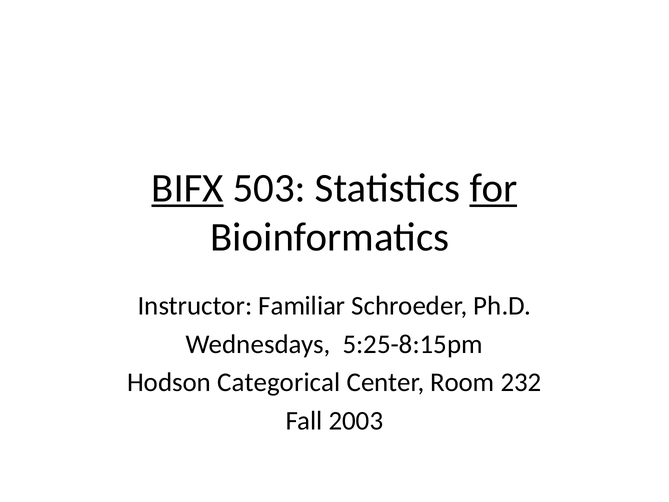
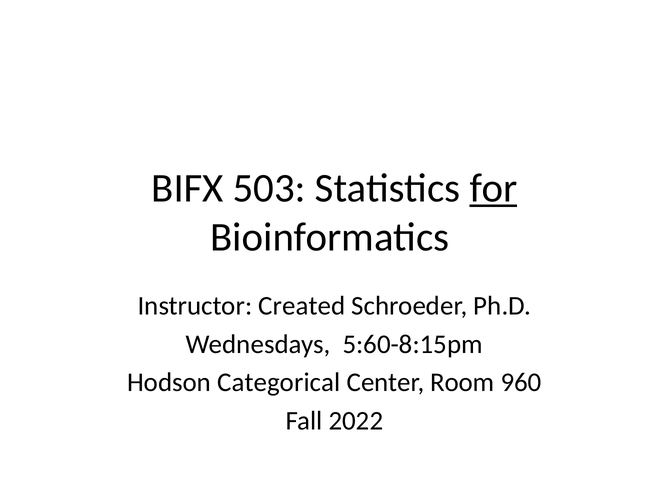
BIFX underline: present -> none (187, 188)
Familiar: Familiar -> Created (302, 306)
5:25-8:15pm: 5:25-8:15pm -> 5:60-8:15pm (413, 344)
232: 232 -> 960 (521, 382)
2003: 2003 -> 2022 (356, 421)
